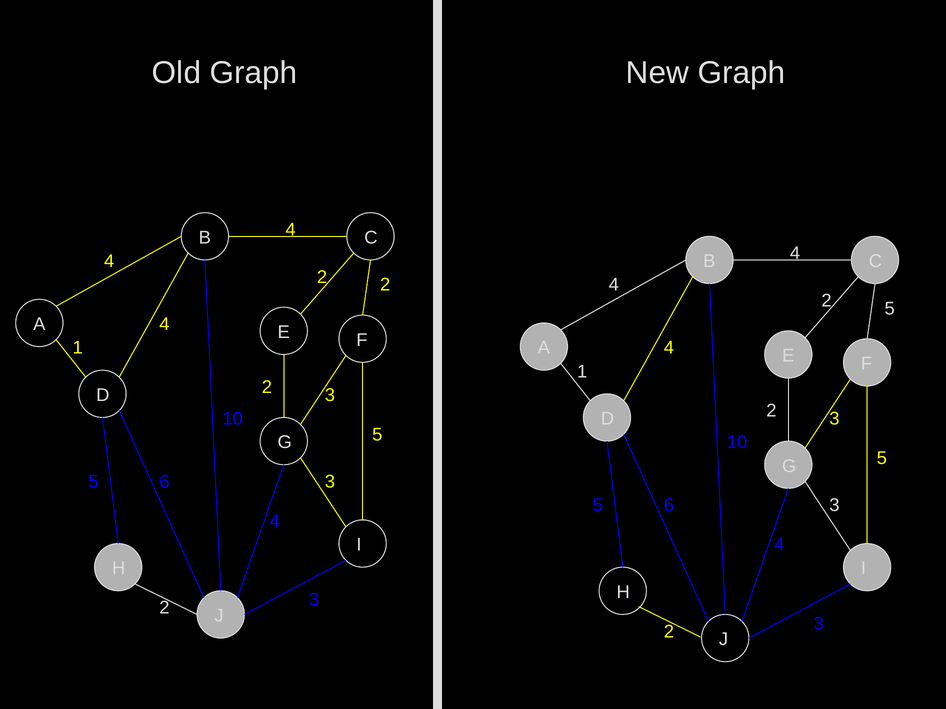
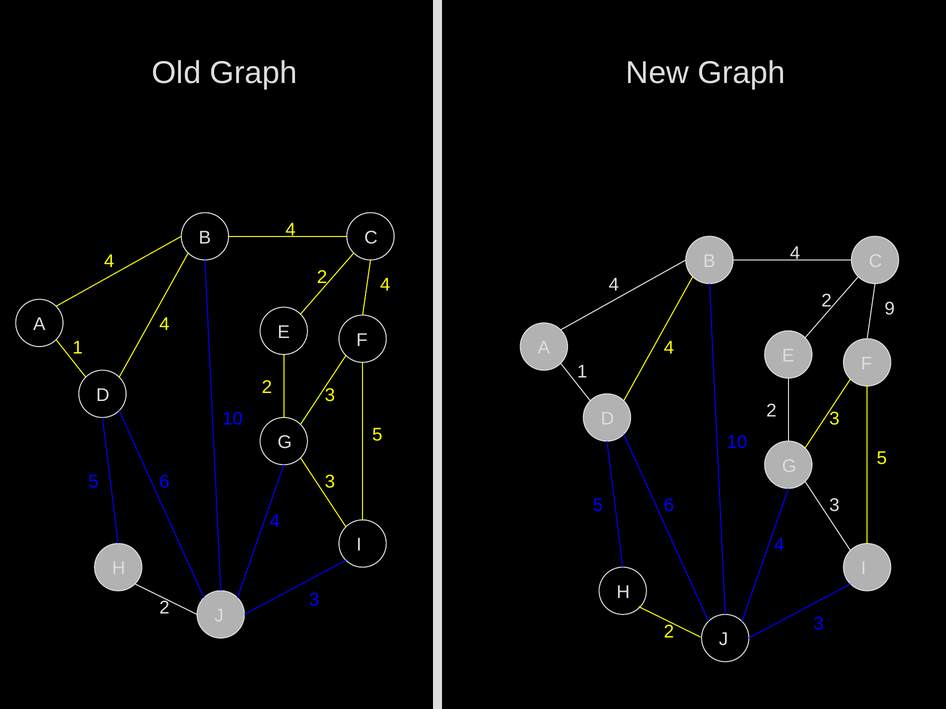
2 2: 2 -> 4 (385, 285)
5: 5 -> 9 (890, 309)
